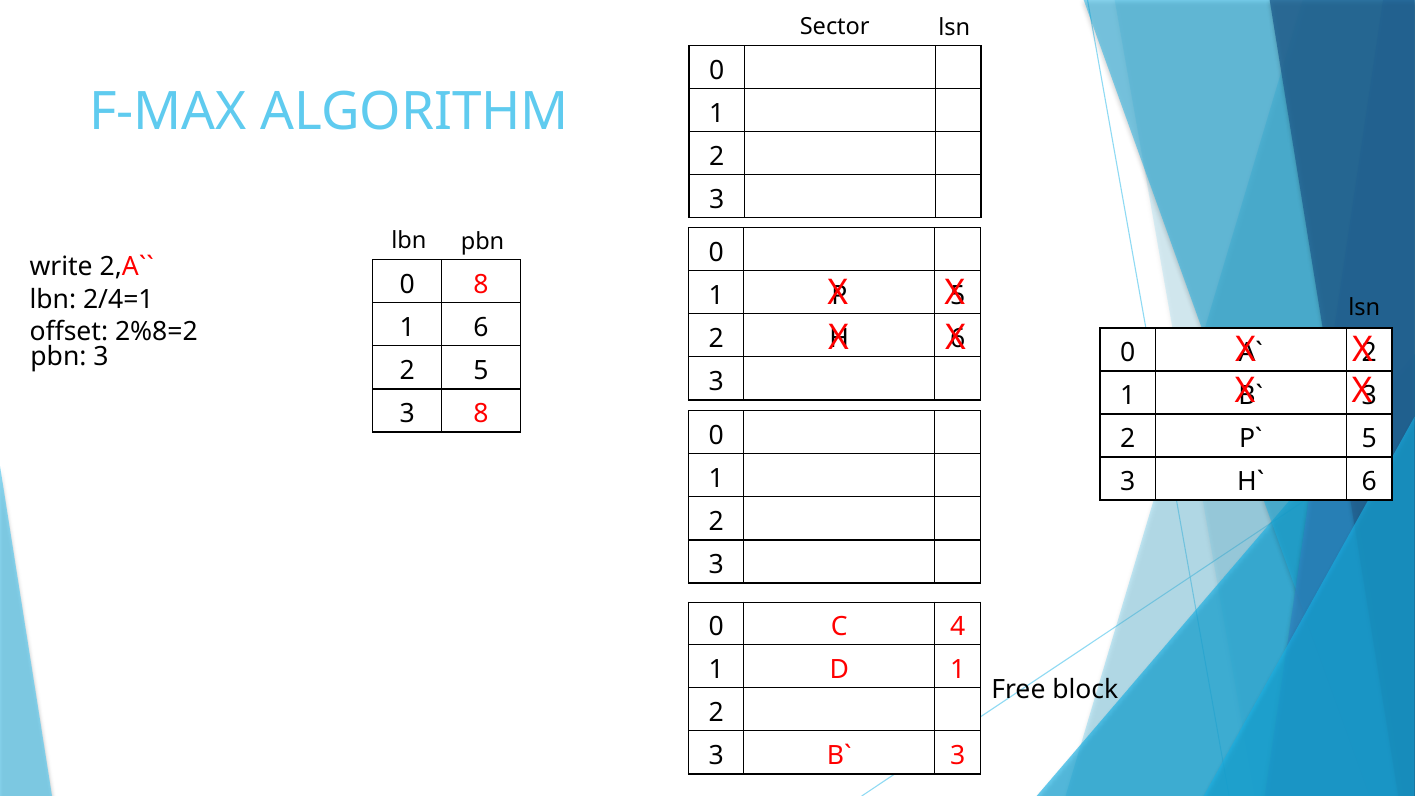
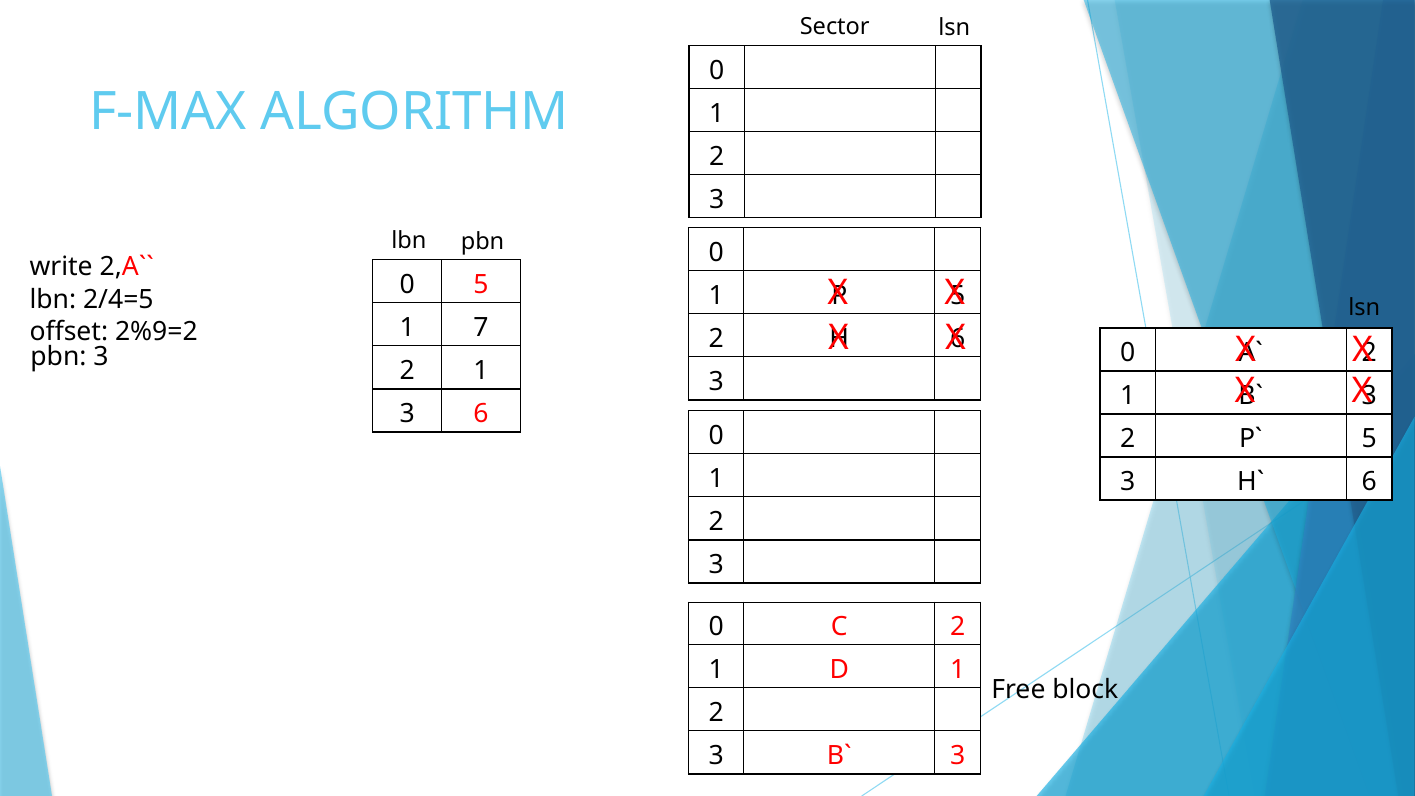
0 8: 8 -> 5 (481, 285)
2/4=1: 2/4=1 -> 2/4=5 (118, 299)
1 6: 6 -> 7 (481, 328)
2%8=2: 2%8=2 -> 2%9=2 (156, 331)
5: 5 -> 1 (481, 371)
3 8: 8 -> 6 (481, 414)
C 4: 4 -> 2 (958, 627)
